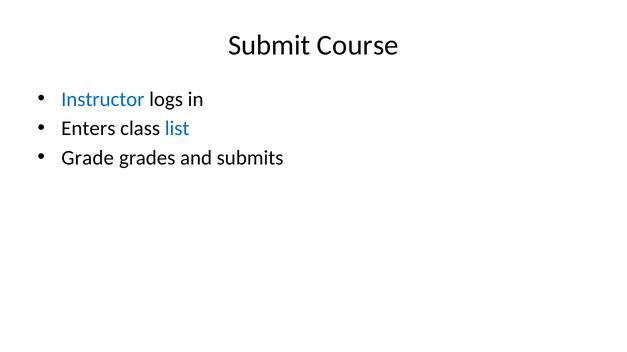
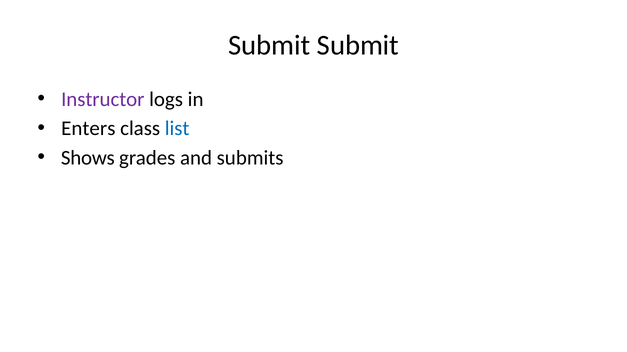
Submit Course: Course -> Submit (358, 45)
Instructor colour: blue -> purple (103, 99)
Grade: Grade -> Shows (88, 158)
